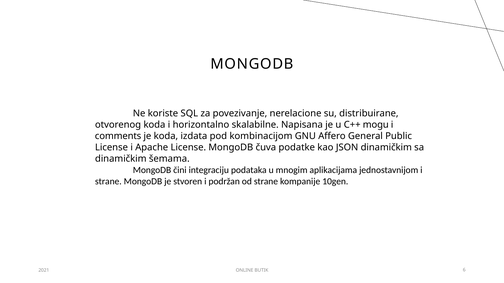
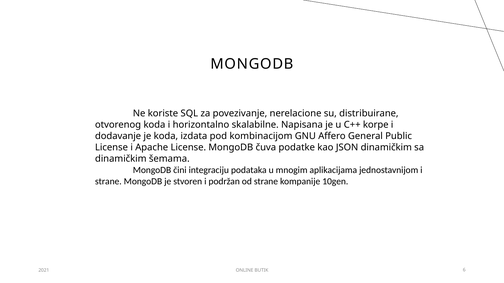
mogu: mogu -> korpe (376, 125)
comments: comments -> dodavanje (118, 136)
